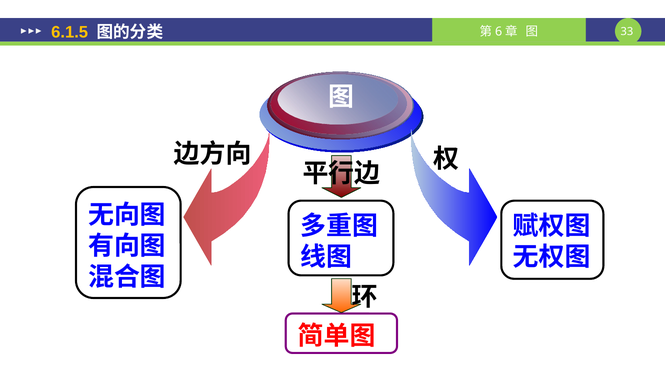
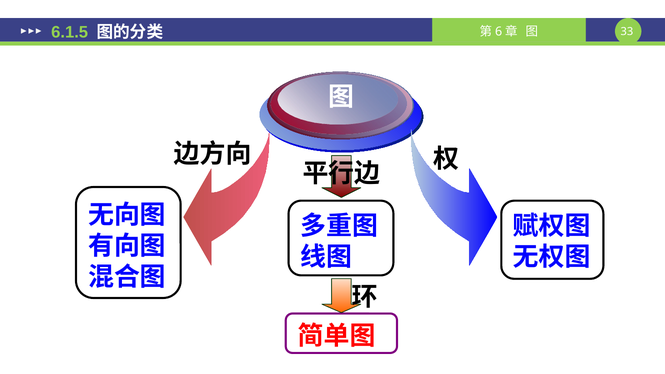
6.1.5 colour: yellow -> light green (70, 32)
